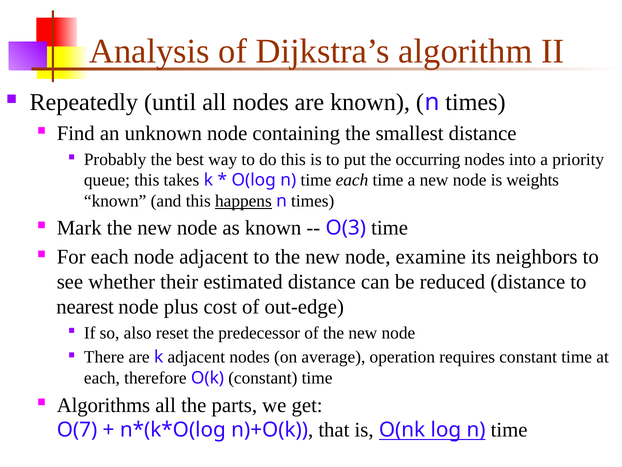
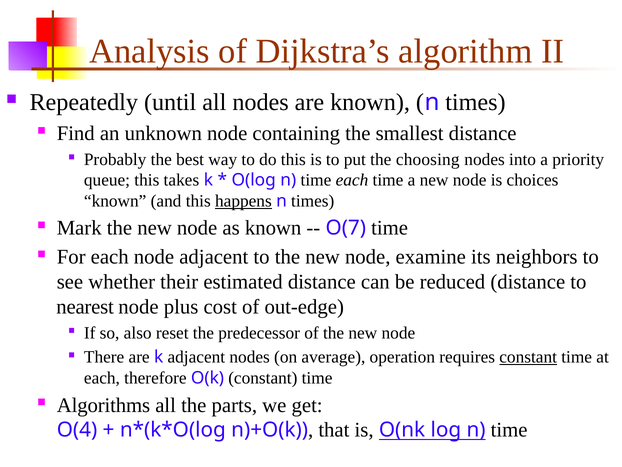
occurring: occurring -> choosing (428, 159)
weights: weights -> choices (533, 180)
O(3: O(3 -> O(7 (346, 228)
constant underline: none -> present (528, 357)
O(7: O(7 -> O(4 (77, 430)
